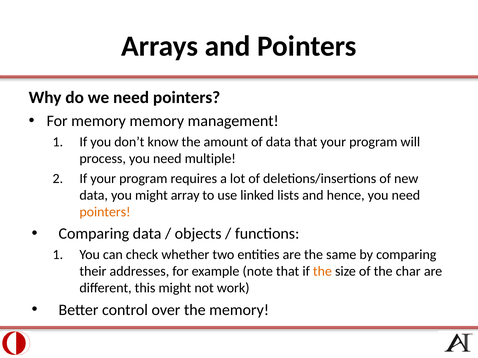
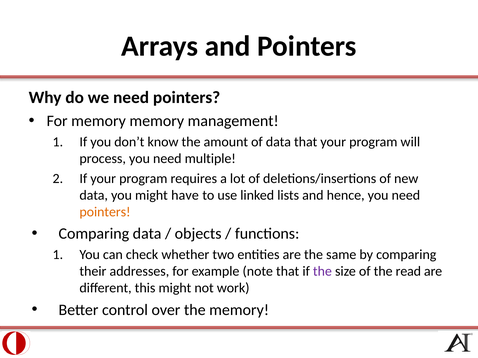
array: array -> have (185, 195)
the colour: orange -> purple (322, 272)
char: char -> read (408, 272)
